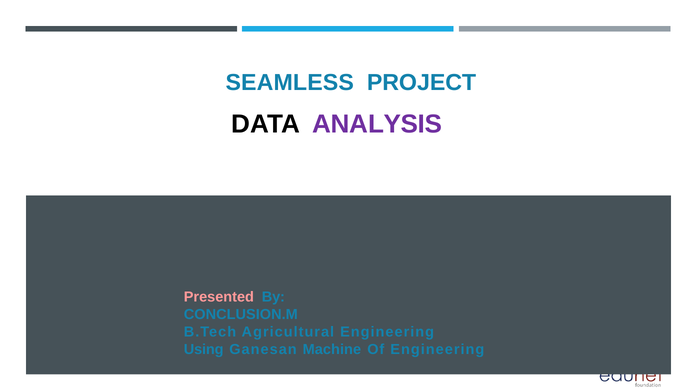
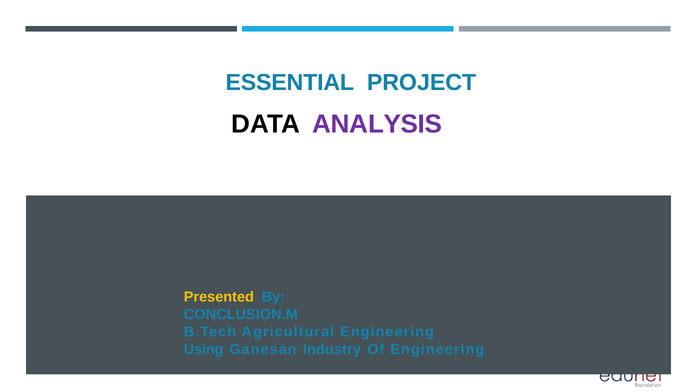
SEAMLESS: SEAMLESS -> ESSENTIAL (290, 83)
Presented colour: pink -> yellow (219, 297)
Machine: Machine -> Industry (332, 350)
